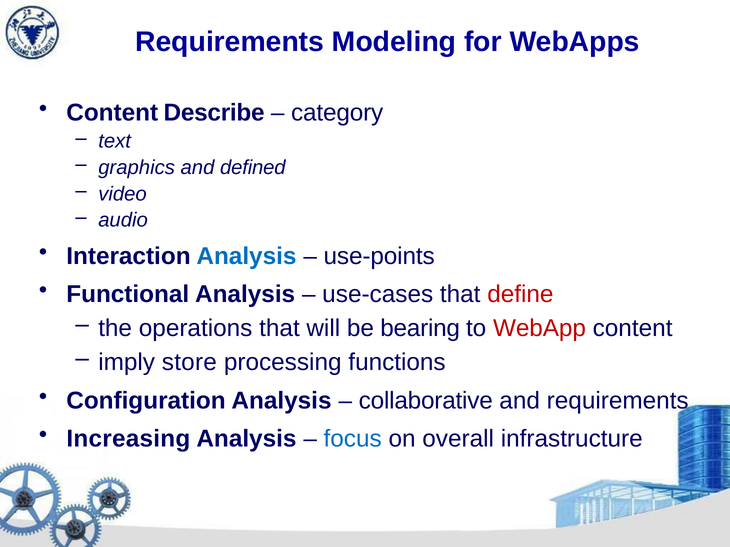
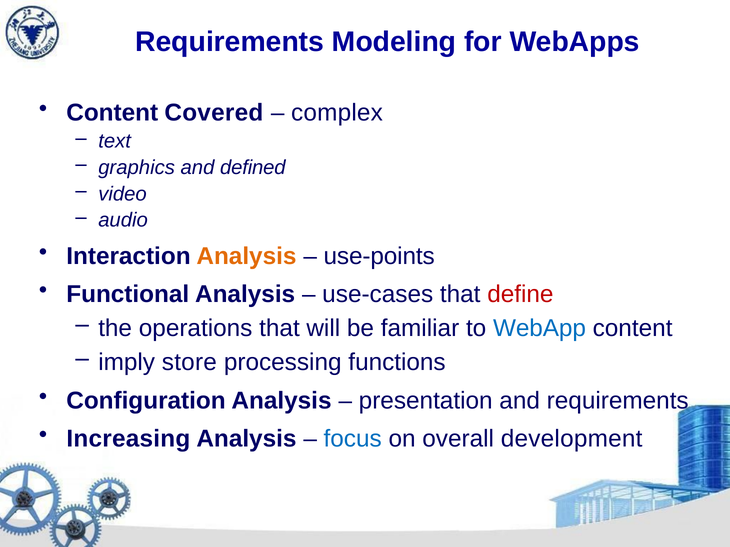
Describe: Describe -> Covered (214, 113)
category: category -> complex (337, 113)
Analysis colour: blue -> orange (246, 256)
bearing: bearing -> familiar (420, 329)
WebApp colour: red -> blue (539, 329)
collaborative: collaborative -> presentation (426, 401)
infrastructure: infrastructure -> development (572, 439)
